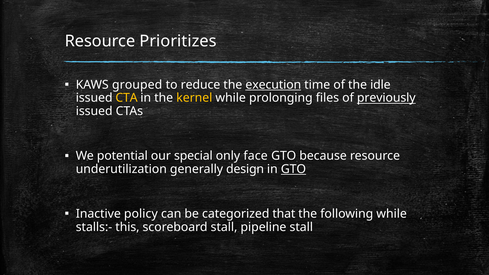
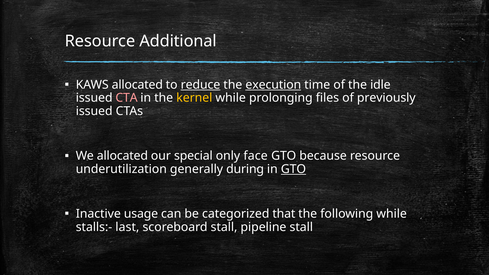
Prioritizes: Prioritizes -> Additional (178, 41)
KAWS grouped: grouped -> allocated (137, 85)
reduce underline: none -> present (201, 85)
CTA colour: yellow -> pink (127, 98)
previously underline: present -> none (386, 98)
We potential: potential -> allocated (122, 156)
design: design -> during (245, 169)
policy: policy -> usage (141, 214)
this: this -> last (127, 227)
